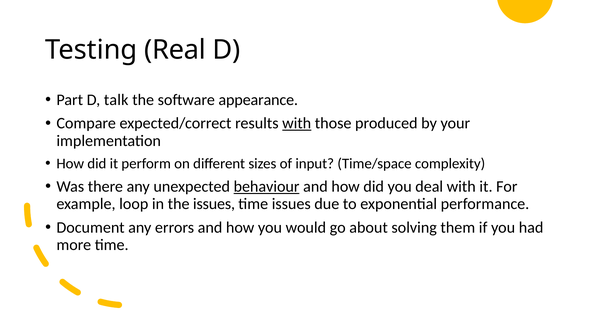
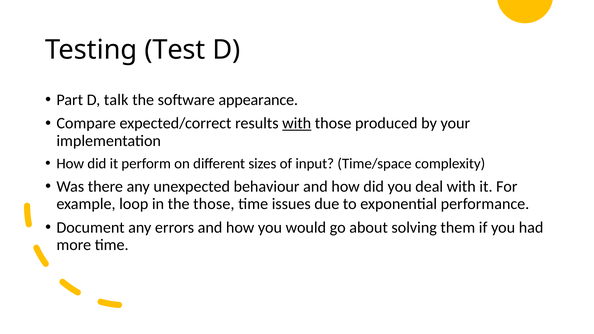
Real: Real -> Test (175, 50)
behaviour underline: present -> none (267, 187)
the issues: issues -> those (214, 204)
